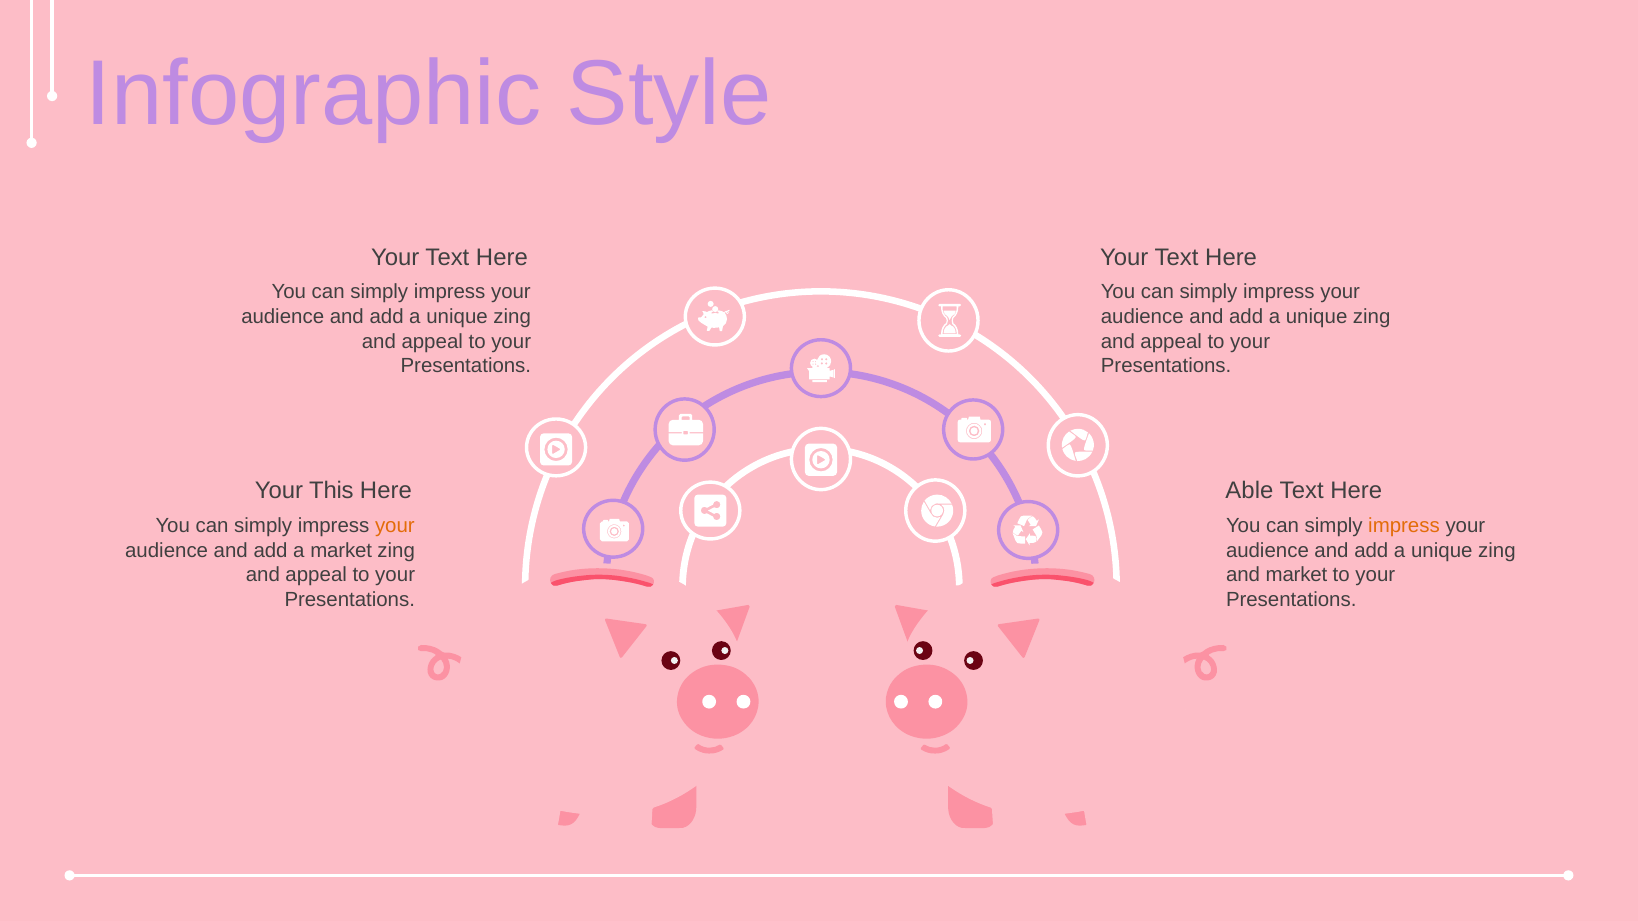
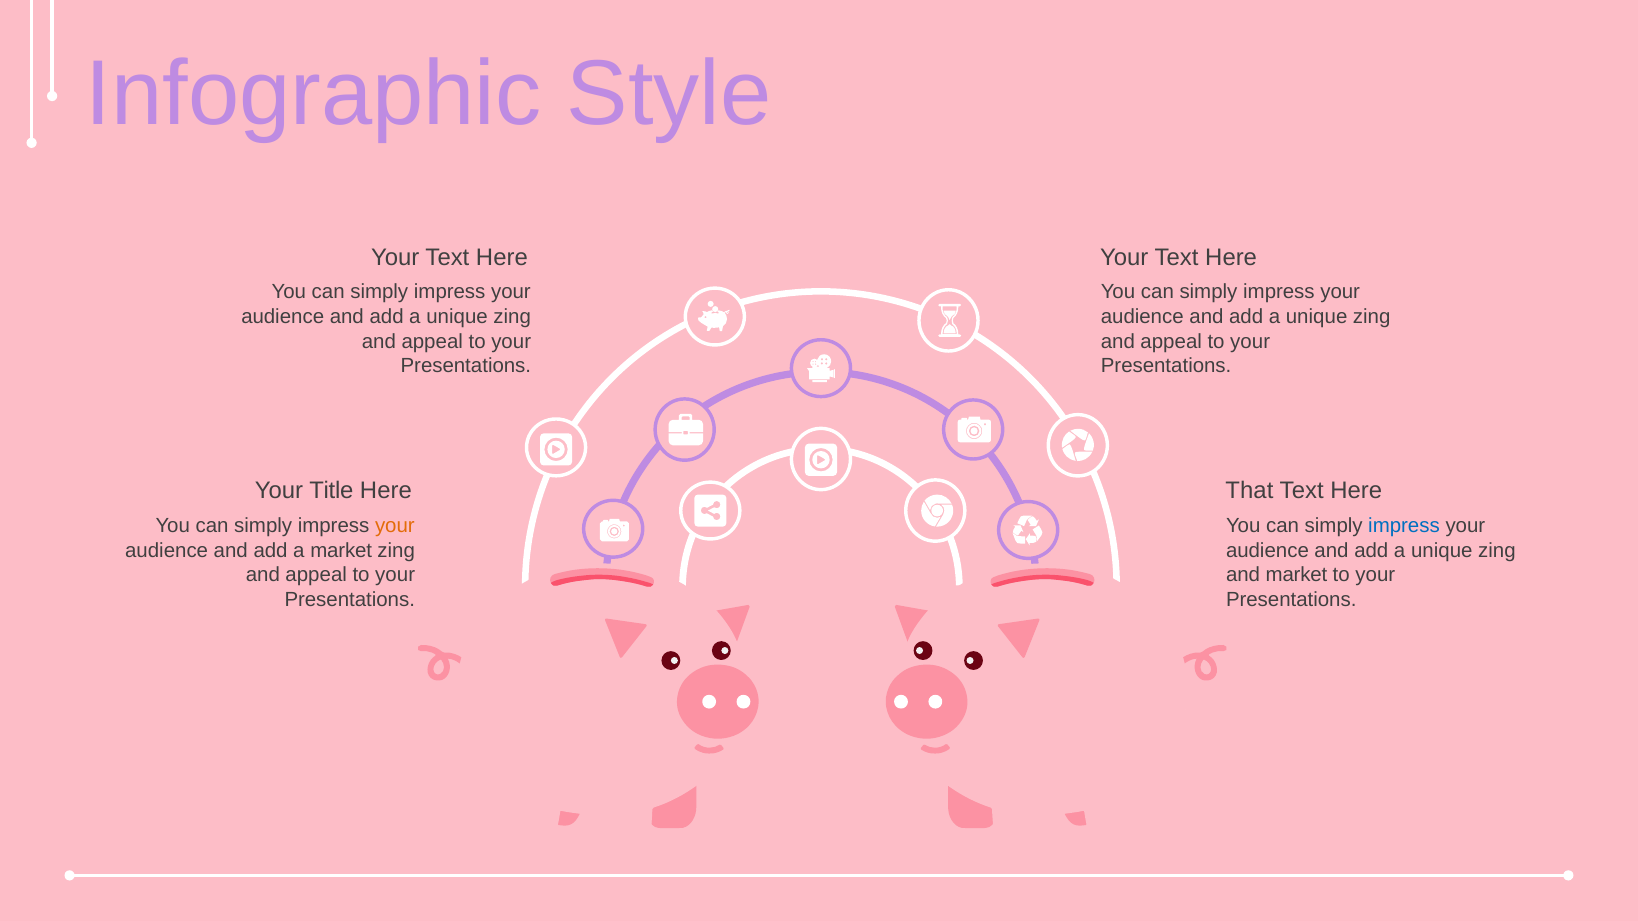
This: This -> Title (331, 491)
Able: Able -> That (1249, 491)
impress colour: orange -> blue (1404, 526)
